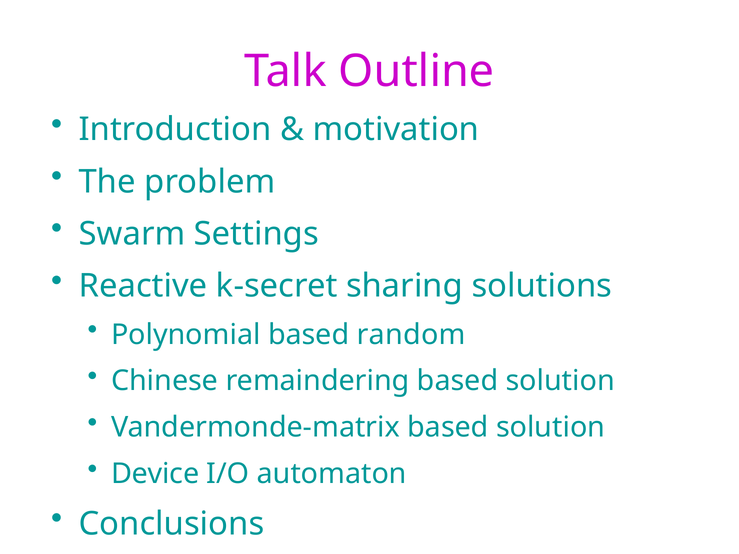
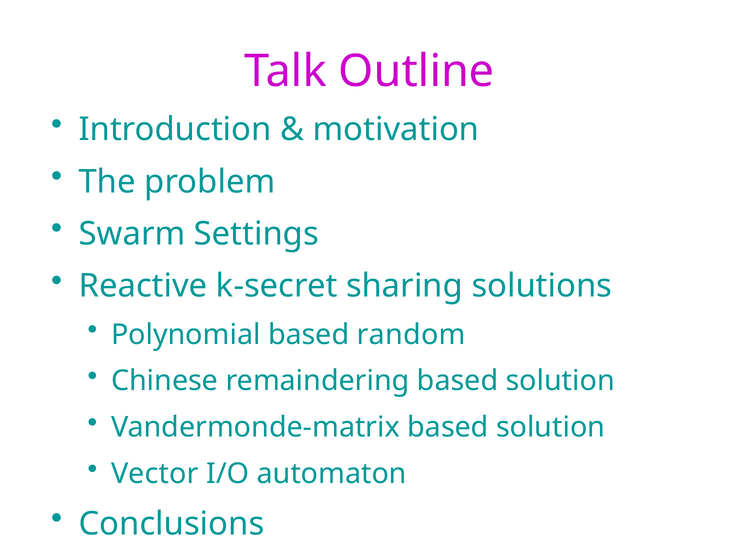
Device: Device -> Vector (155, 474)
